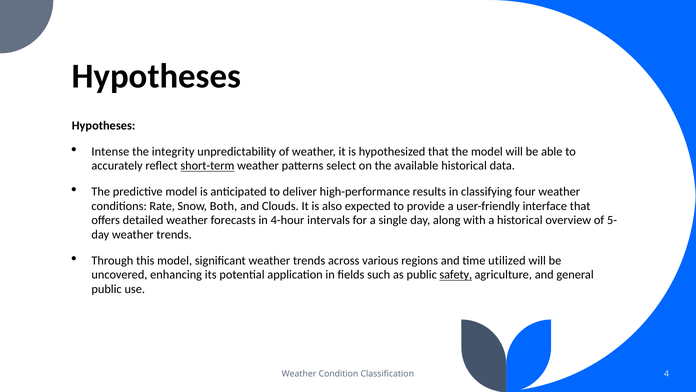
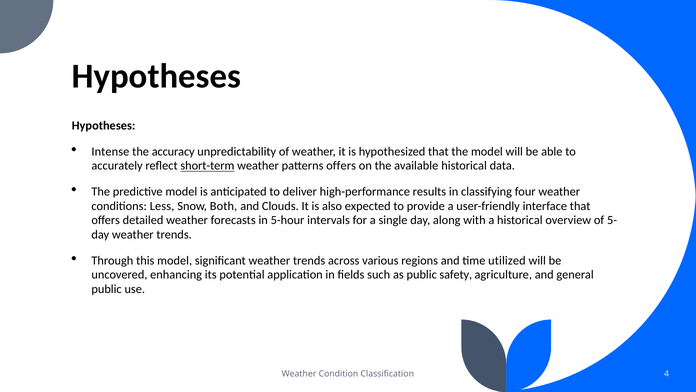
integrity: integrity -> accuracy (173, 151)
patterns select: select -> offers (341, 166)
Rate: Rate -> Less (162, 206)
4-hour: 4-hour -> 5-hour (288, 220)
safety underline: present -> none (456, 275)
